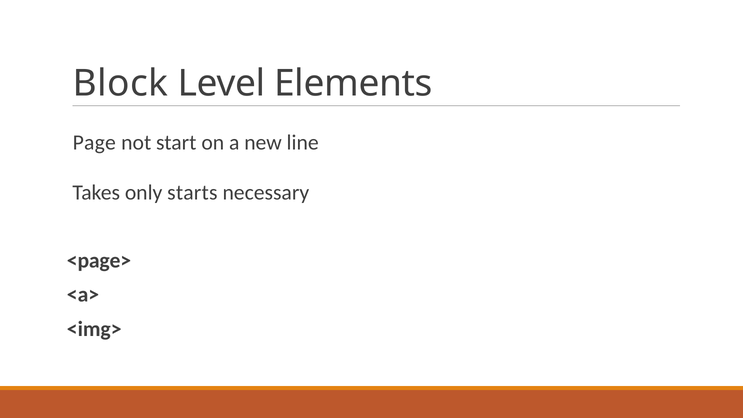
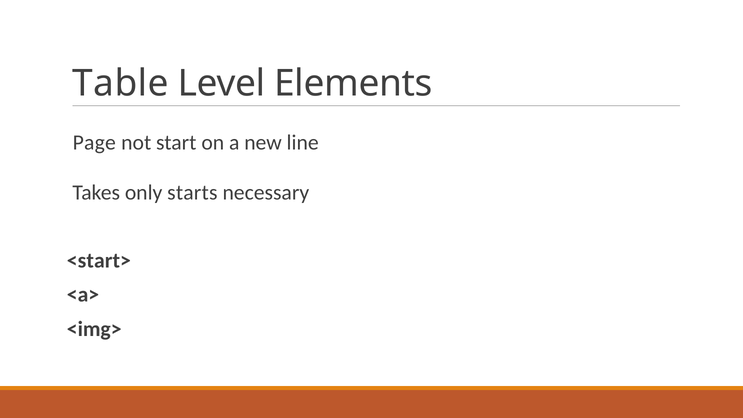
Block: Block -> Table (121, 83)
<page>: <page> -> <start> (99, 261)
